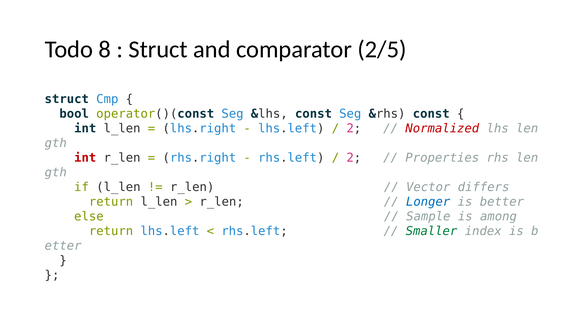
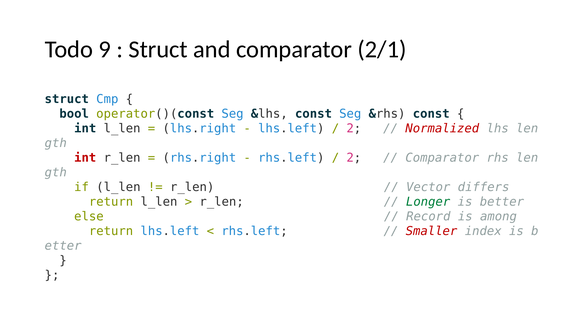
8: 8 -> 9 (105, 49)
2/5: 2/5 -> 2/1 (382, 49)
Properties: Properties -> Comparator (442, 158)
Longer colour: blue -> green (428, 202)
Sample: Sample -> Record (428, 217)
Smaller colour: green -> red (432, 231)
